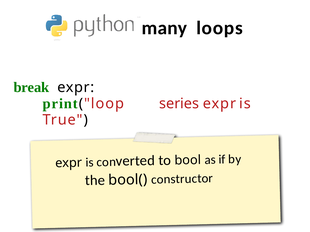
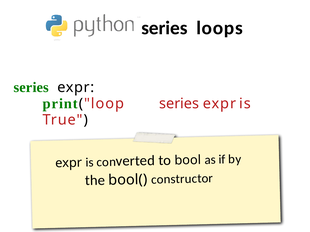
many: many -> series (164, 28)
break: break -> series (31, 88)
